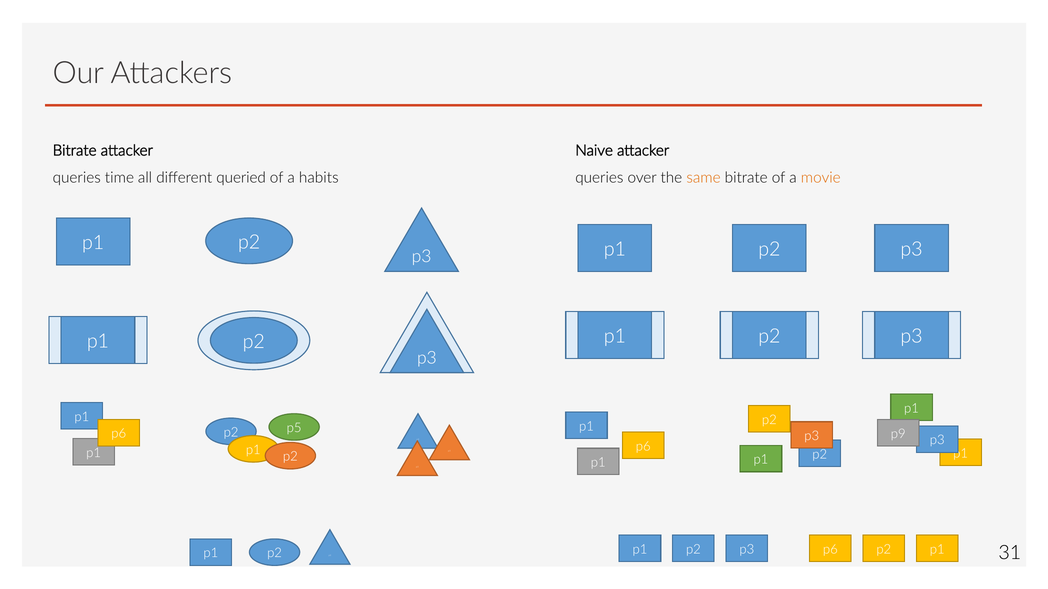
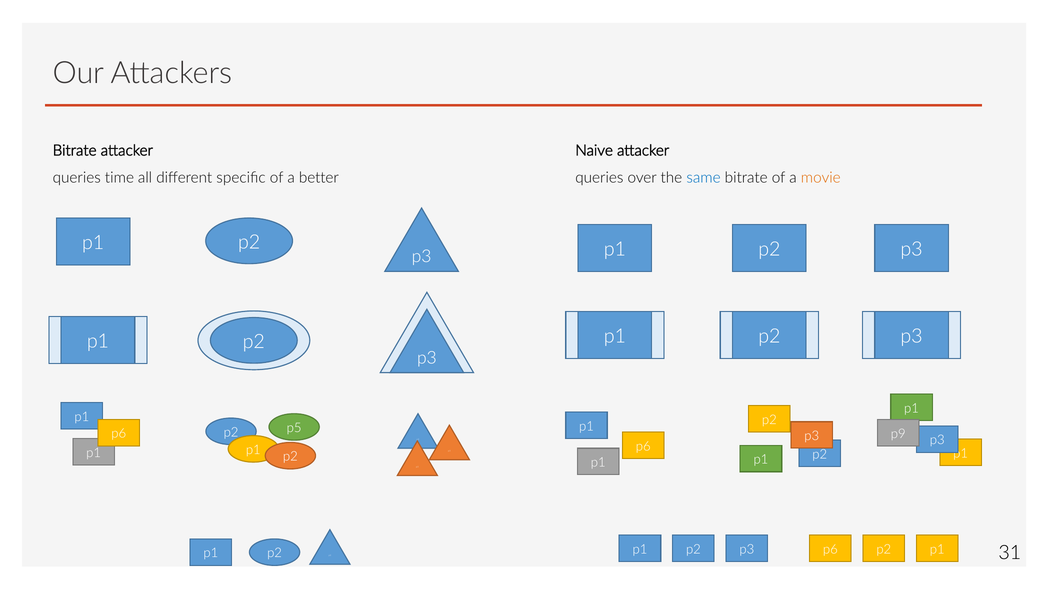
queried: queried -> speciﬁc (241, 178)
habits: habits -> better (319, 178)
same colour: orange -> blue (704, 178)
